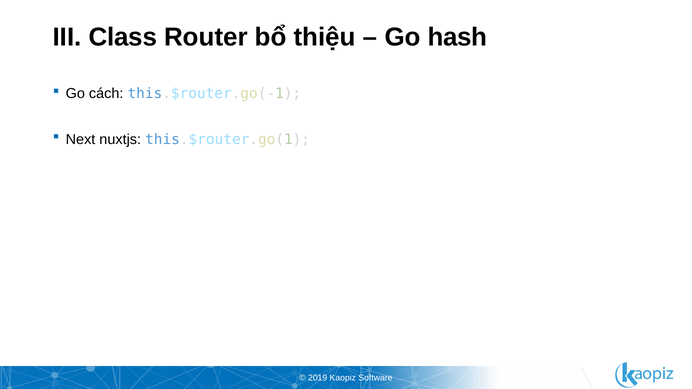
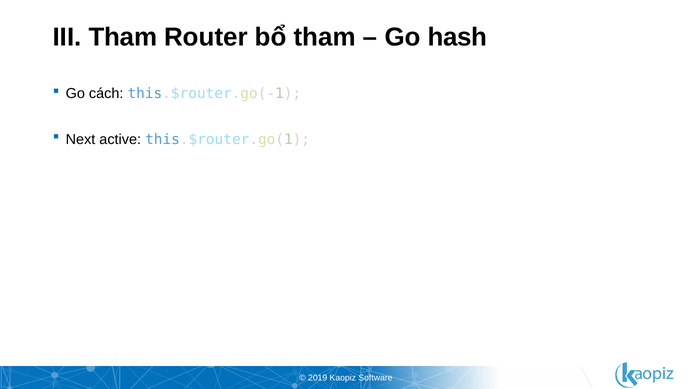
III Class: Class -> Tham (123, 37)
bổ thiệu: thiệu -> tham (325, 37)
nuxtjs: nuxtjs -> active (120, 139)
